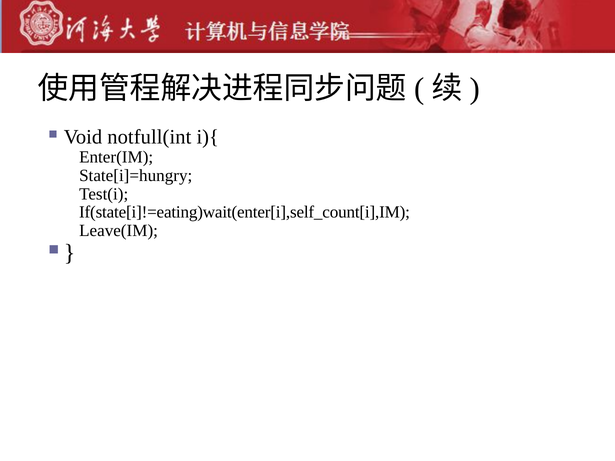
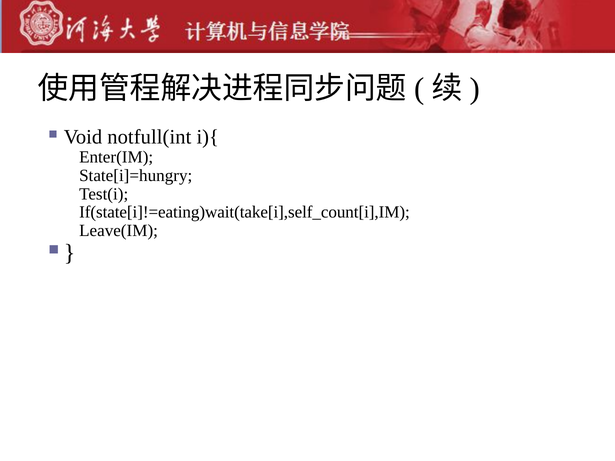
If(state[i]!=eating)wait(enter[i],self_count[i],IM: If(state[i]!=eating)wait(enter[i],self_count[i],IM -> If(state[i]!=eating)wait(take[i],self_count[i],IM (244, 212)
